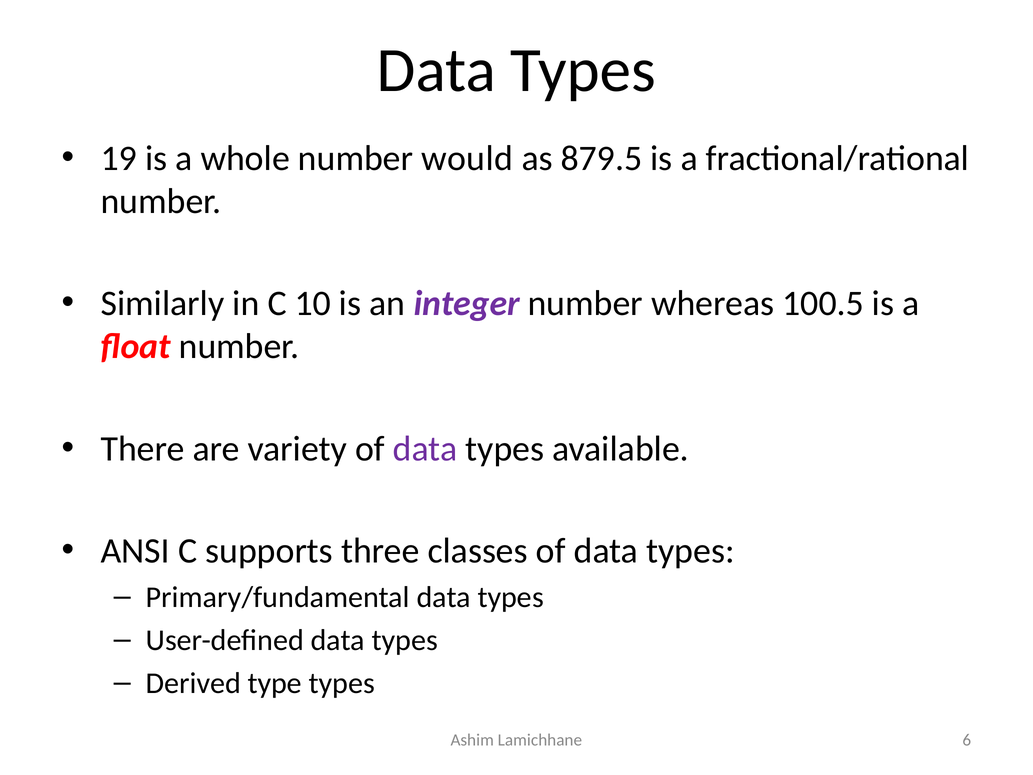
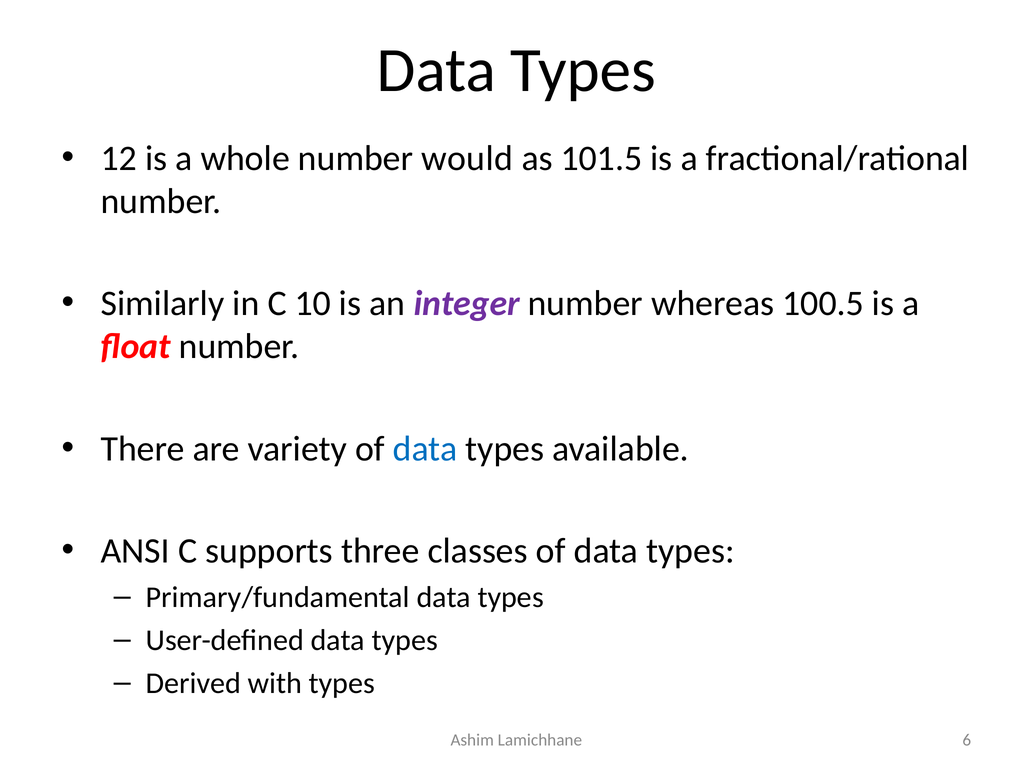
19: 19 -> 12 (119, 158)
879.5: 879.5 -> 101.5 (602, 158)
data colour: purple -> blue (425, 449)
type: type -> with (275, 683)
